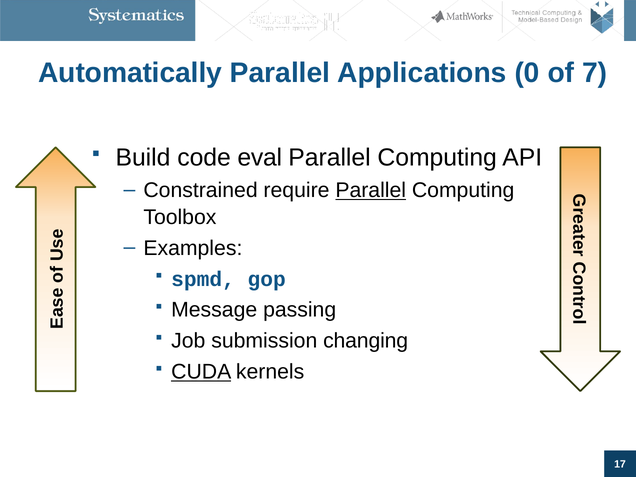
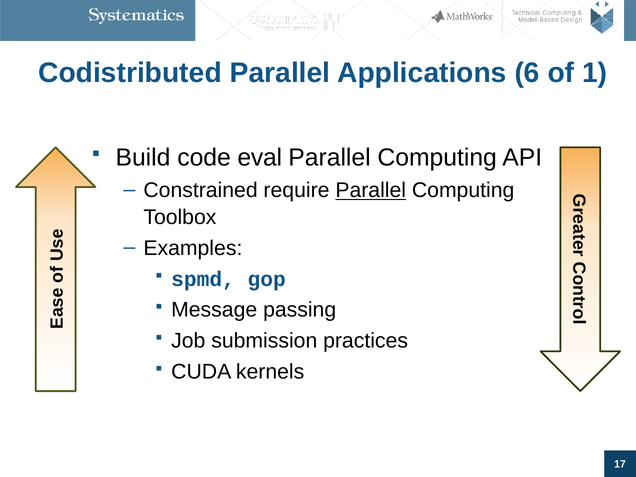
Automatically: Automatically -> Codistributed (130, 73)
0: 0 -> 6 (527, 73)
7: 7 -> 1 (595, 73)
changing: changing -> practices (366, 341)
CUDA underline: present -> none (201, 372)
